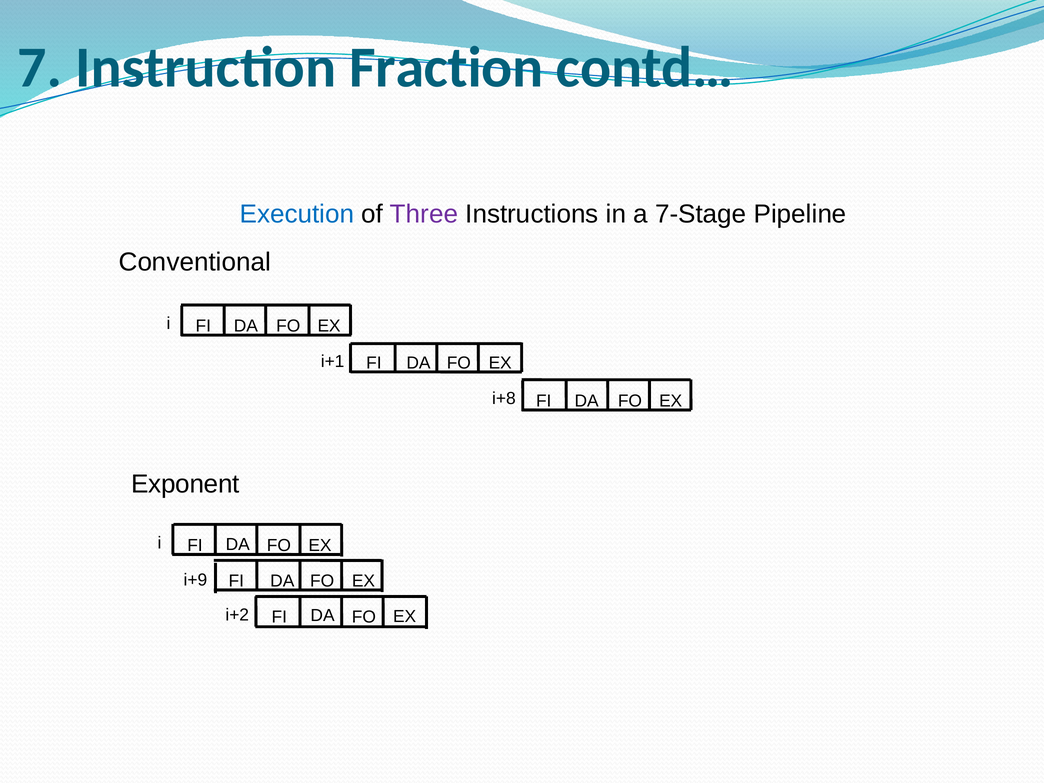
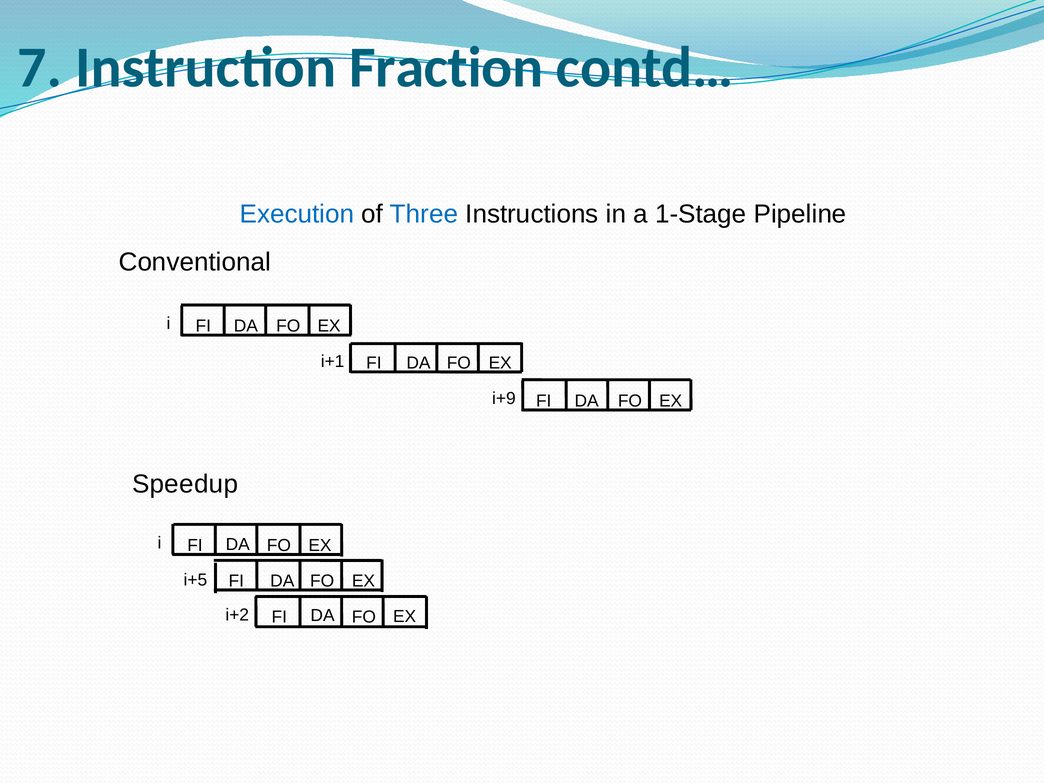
Three colour: purple -> blue (424, 214)
7-Stage: 7-Stage -> 1-Stage (701, 214)
i+8: i+8 -> i+9 (504, 398)
Exponent: Exponent -> Speedup (185, 484)
i+9: i+9 -> i+5 (195, 580)
